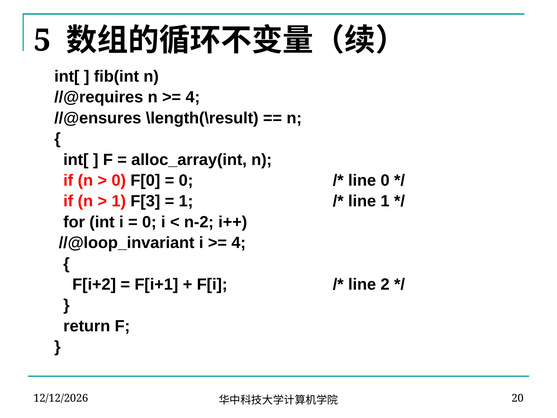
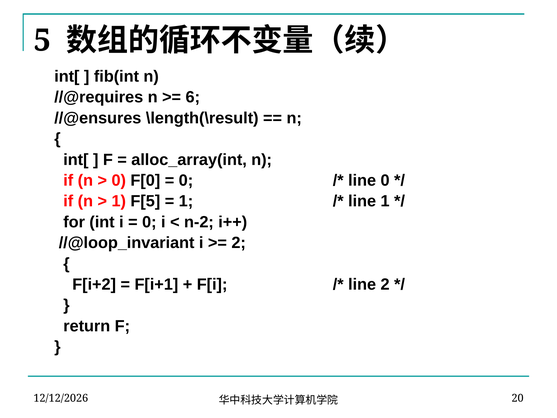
4: 4 -> 6 (193, 97)
F[3: F[3 -> F[5 (145, 201)
4: 4 -> 2 (239, 243)
